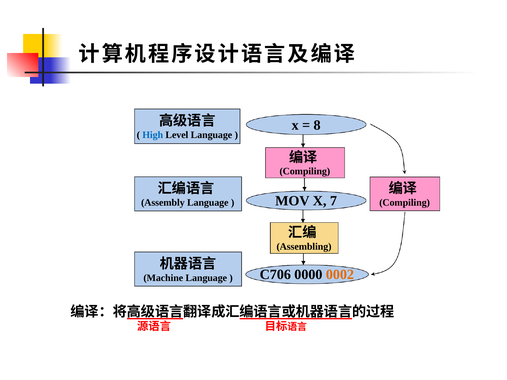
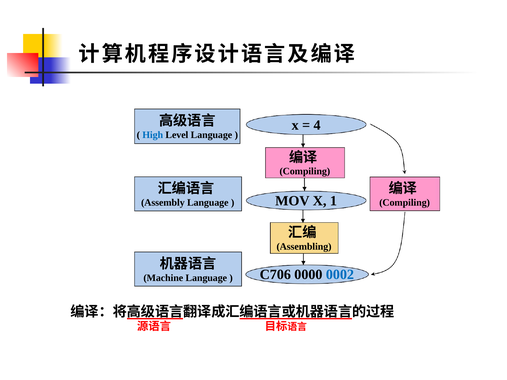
8: 8 -> 4 (317, 125)
7: 7 -> 1 (333, 201)
0002 colour: orange -> blue (340, 275)
